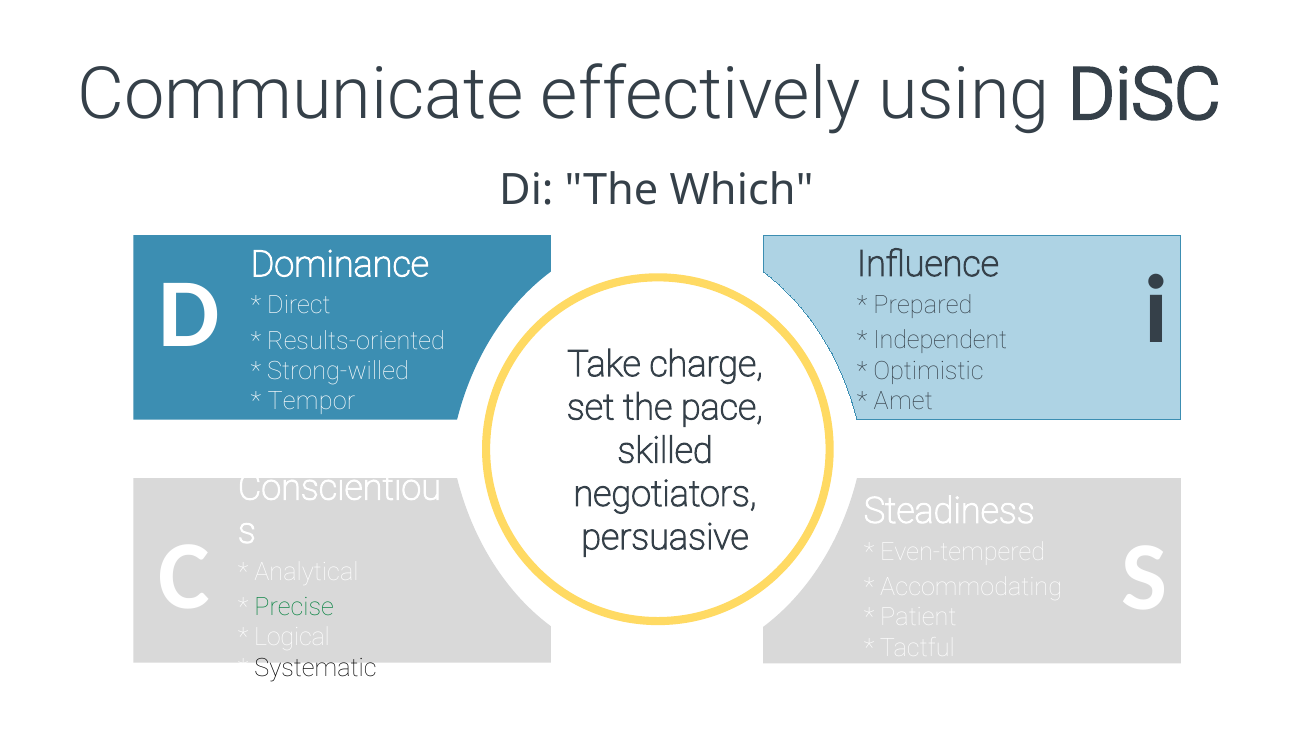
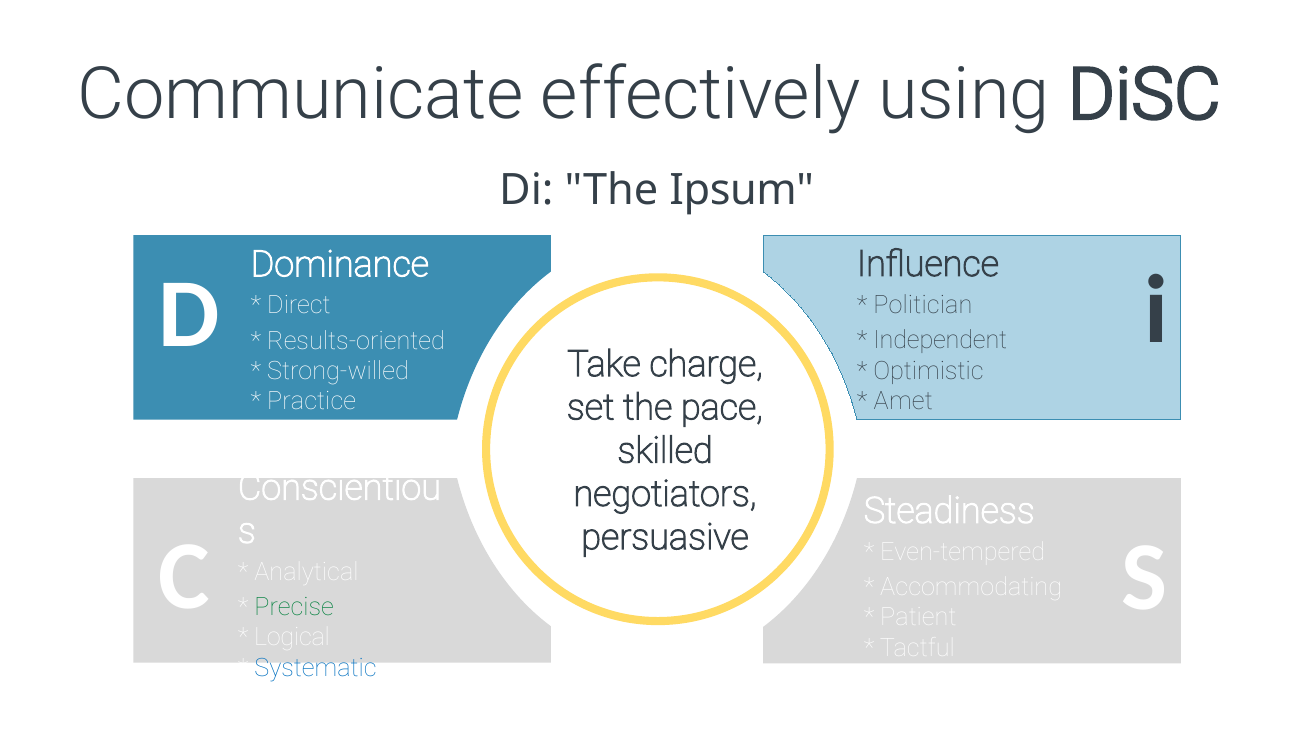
Which: Which -> Ipsum (742, 190)
Prepared: Prepared -> Politician (923, 305)
Tempor: Tempor -> Practice (312, 401)
Systematic colour: black -> blue (316, 668)
